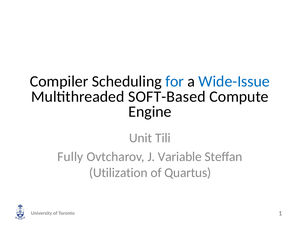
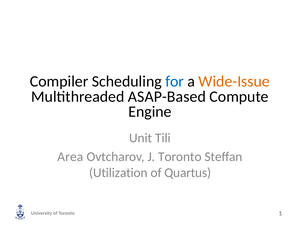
Wide-Issue colour: blue -> orange (234, 81)
SOFT-Based: SOFT-Based -> ASAP-Based (167, 97)
Fully: Fully -> Area (70, 157)
J Variable: Variable -> Toronto (180, 157)
